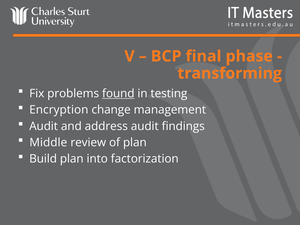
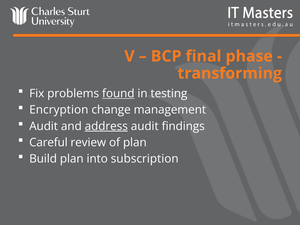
address underline: none -> present (106, 126)
Middle: Middle -> Careful (48, 143)
factorization: factorization -> subscription (145, 159)
